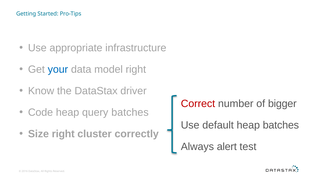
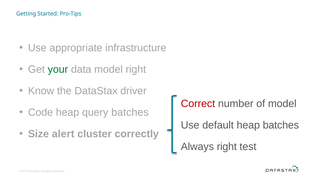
your colour: blue -> green (58, 69)
of bigger: bigger -> model (282, 103)
Size right: right -> alert (63, 134)
Always alert: alert -> right (227, 146)
